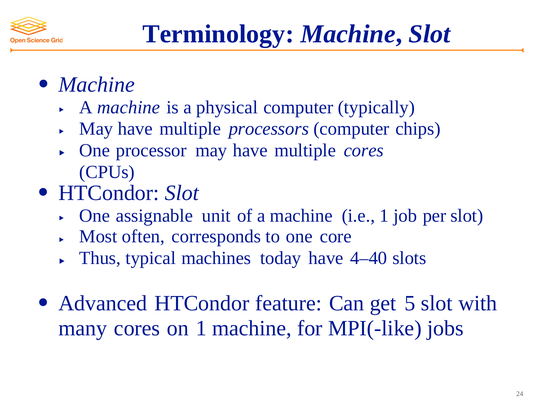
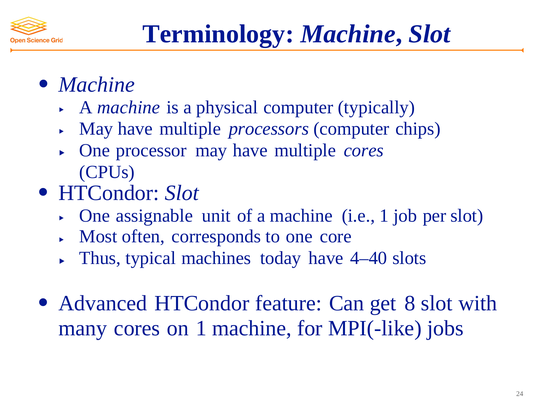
5: 5 -> 8 (410, 304)
